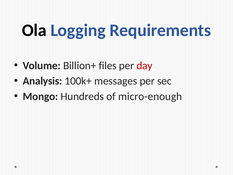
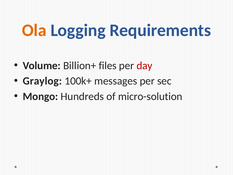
Ola colour: black -> orange (34, 30)
Analysis: Analysis -> Graylog (42, 81)
micro-enough: micro-enough -> micro-solution (150, 96)
